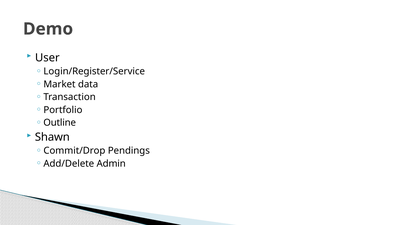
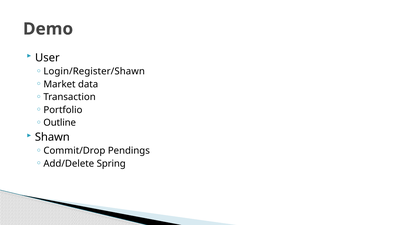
Login/Register/Service: Login/Register/Service -> Login/Register/Shawn (94, 72)
Admin: Admin -> Spring (111, 164)
